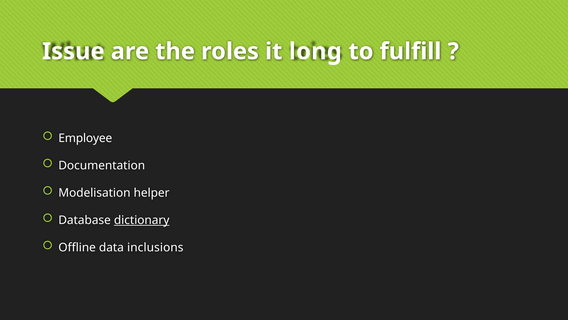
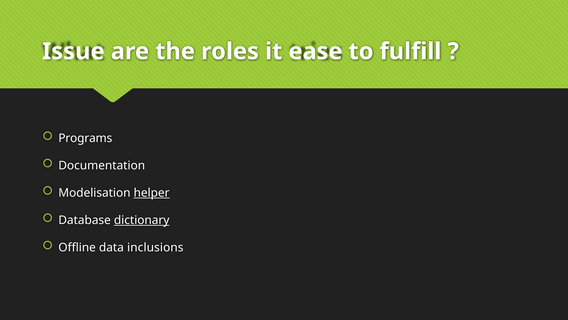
long: long -> ease (315, 51)
Employee: Employee -> Programs (85, 138)
helper underline: none -> present (152, 193)
